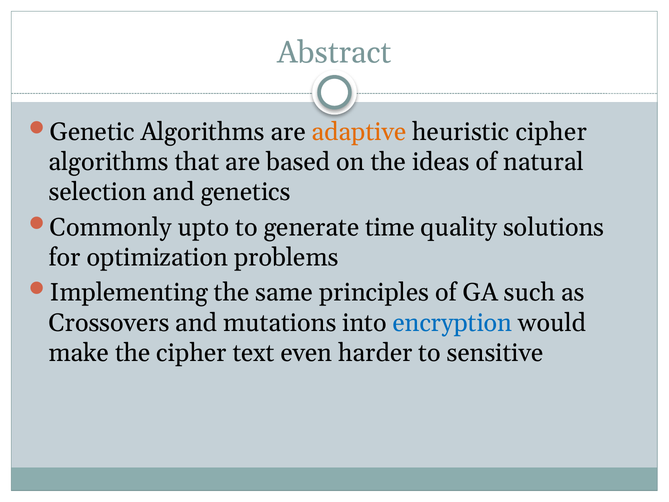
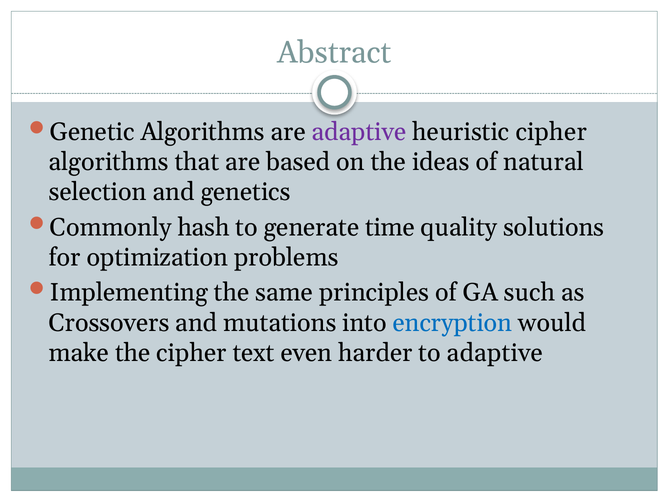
adaptive colour: orange -> purple (359, 132)
upto: upto -> hash (204, 227)
to sensitive: sensitive -> adaptive (495, 353)
